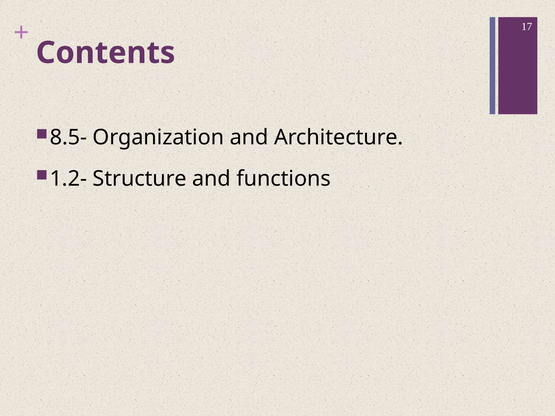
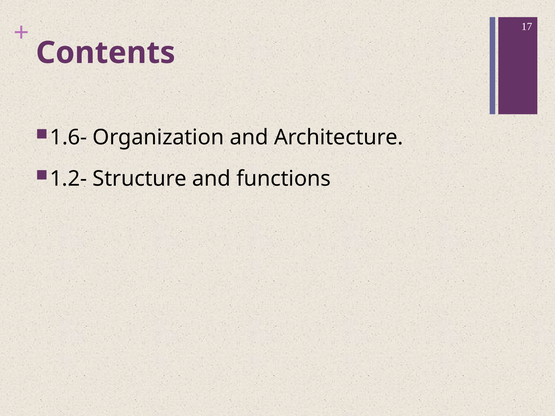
8.5-: 8.5- -> 1.6- (68, 137)
